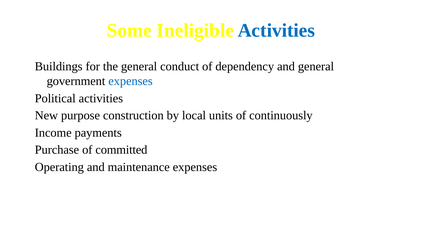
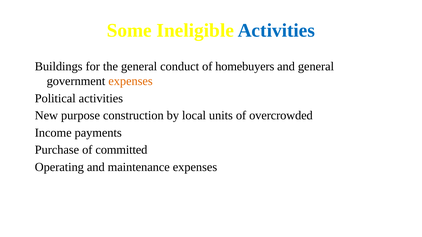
dependency: dependency -> homebuyers (245, 67)
expenses colour: blue -> orange (131, 81)
continuously: continuously -> overcrowded (281, 116)
